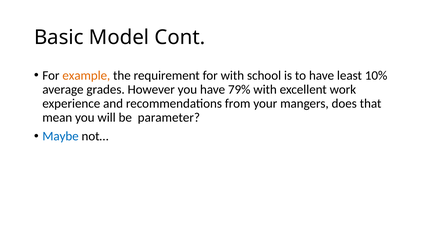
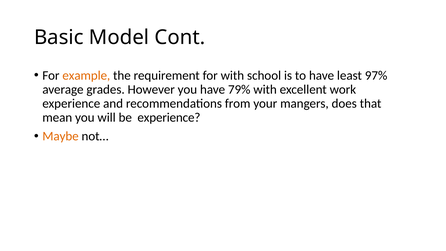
10%: 10% -> 97% (376, 75)
be parameter: parameter -> experience (169, 118)
Maybe colour: blue -> orange (61, 136)
